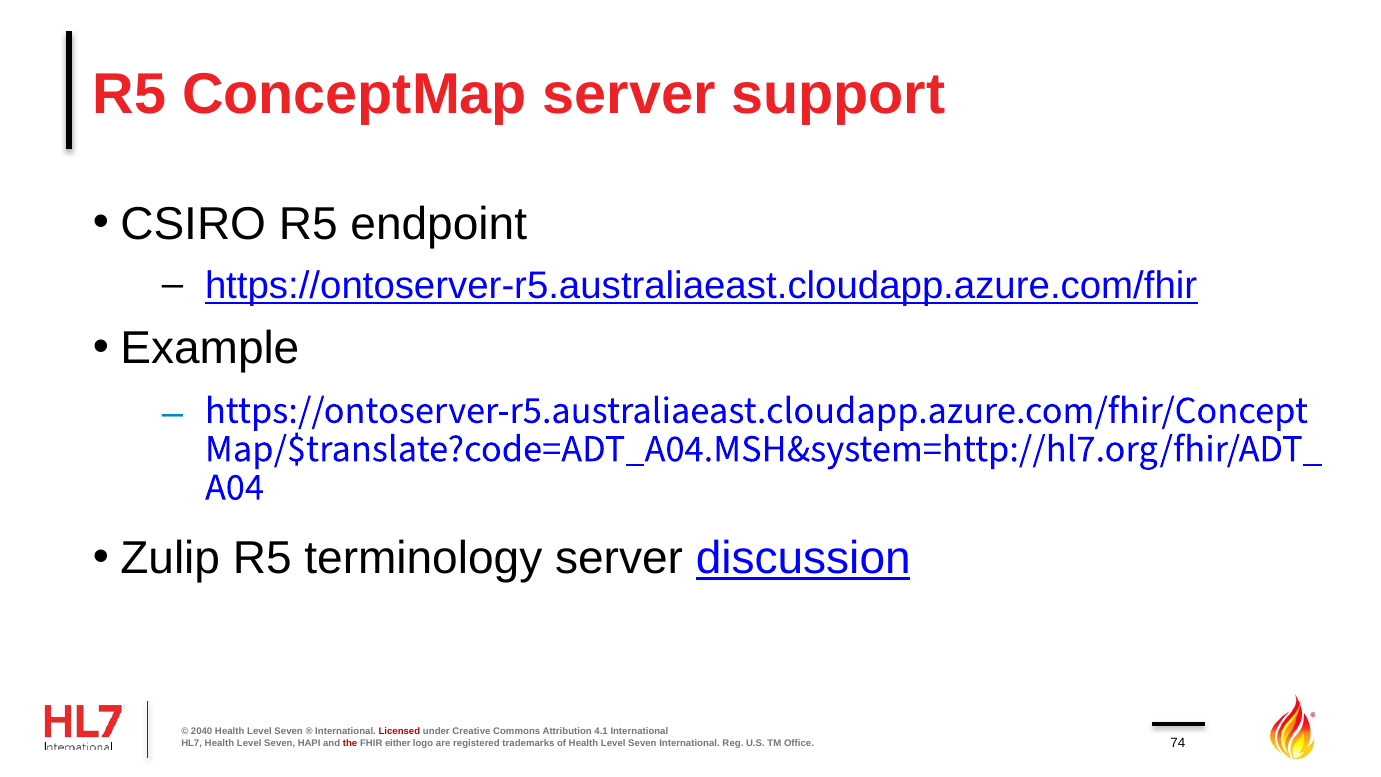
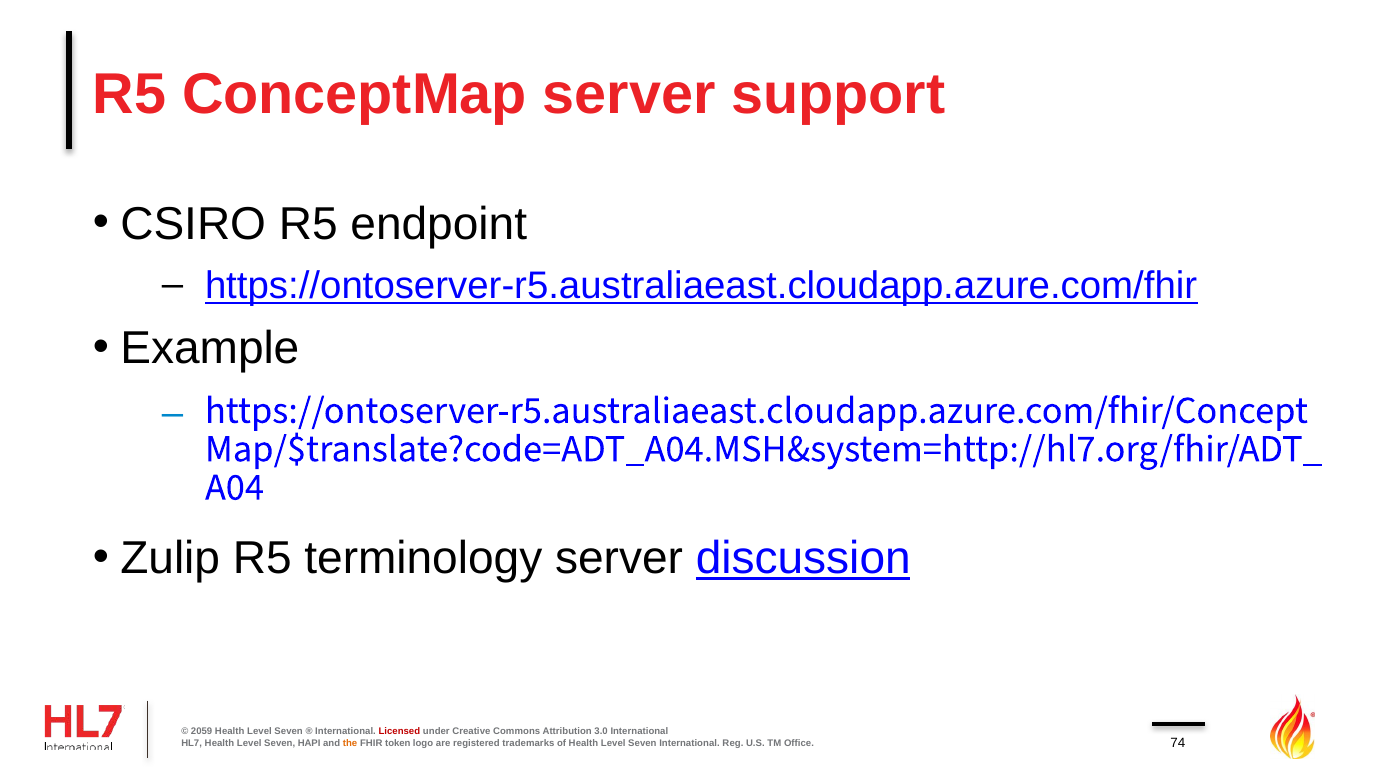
2040: 2040 -> 2059 (202, 731)
4.1: 4.1 -> 3.0 (601, 731)
the colour: red -> orange (350, 743)
either: either -> token (398, 743)
